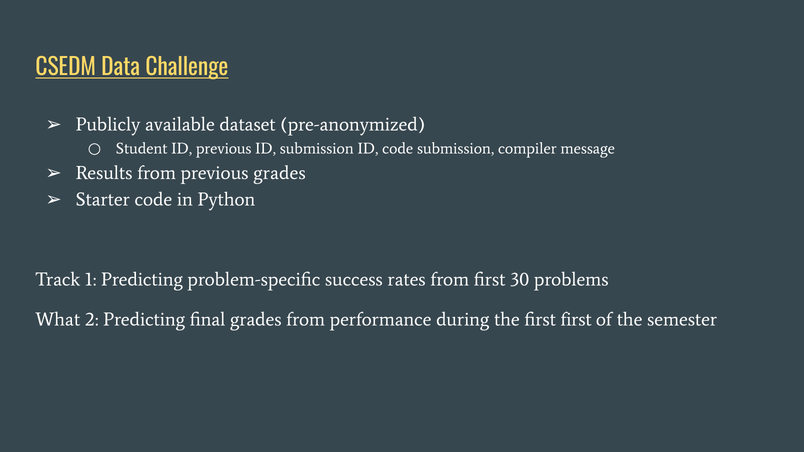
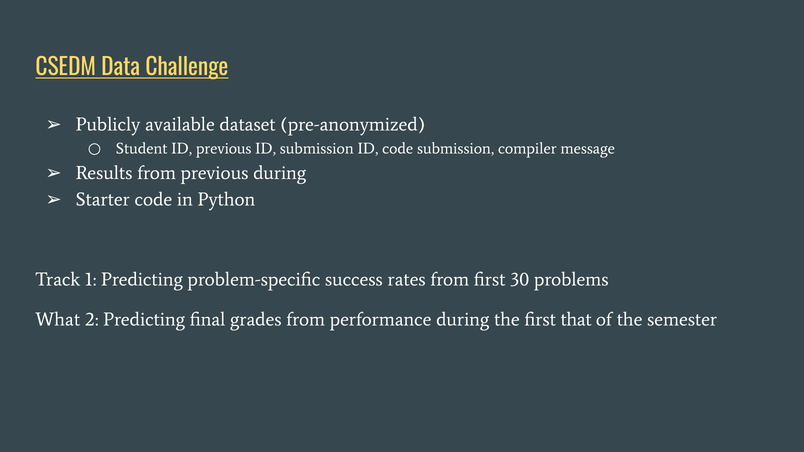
previous grades: grades -> during (280, 173)
first first: first -> that (576, 319)
